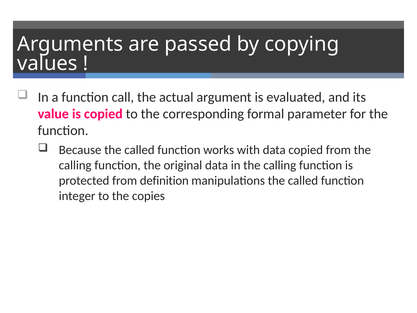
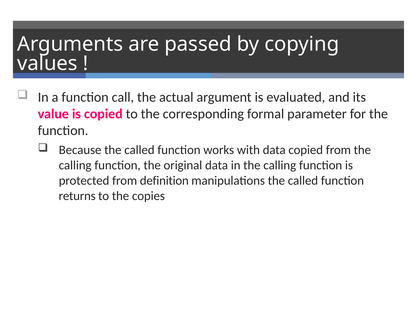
integer: integer -> returns (77, 196)
